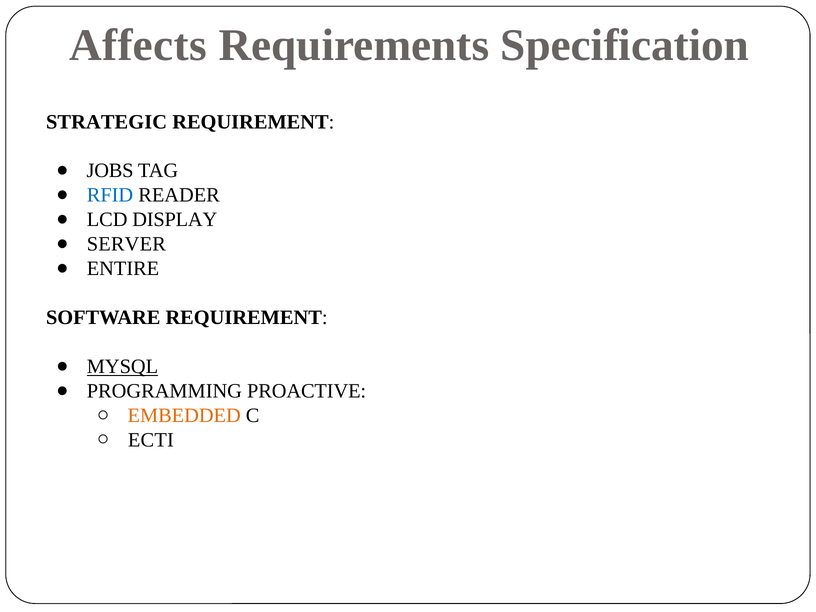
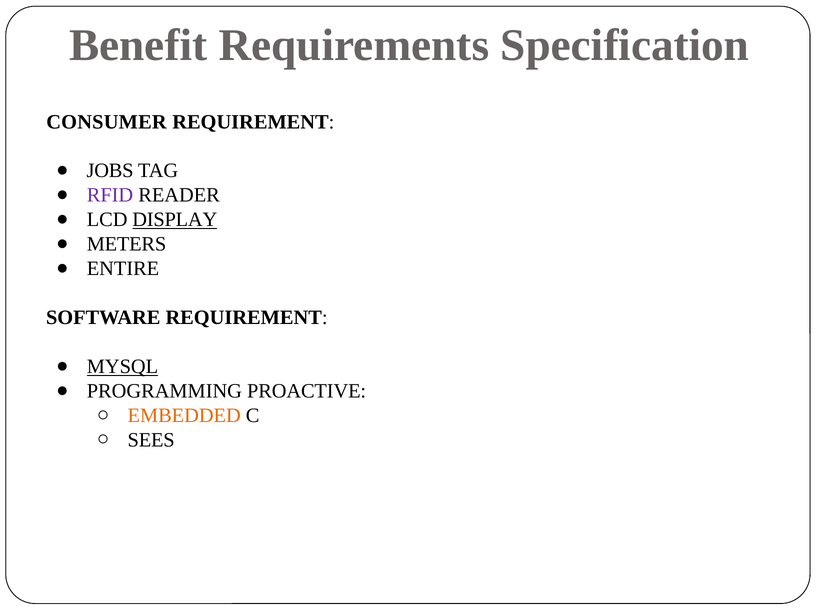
Affects: Affects -> Benefit (138, 45)
STRATEGIC: STRATEGIC -> CONSUMER (106, 122)
RFID colour: blue -> purple (110, 195)
DISPLAY underline: none -> present (175, 220)
SERVER: SERVER -> METERS (127, 244)
ECTI: ECTI -> SEES (151, 440)
